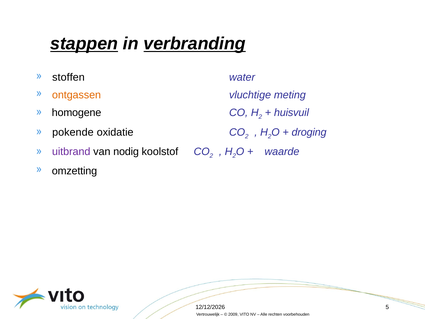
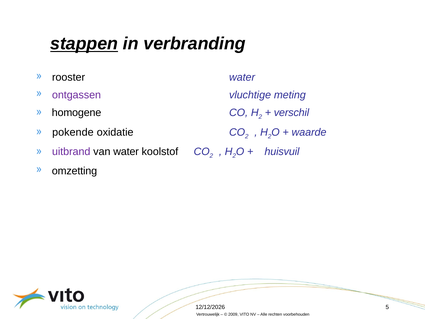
verbranding underline: present -> none (195, 44)
stoffen: stoffen -> rooster (69, 77)
ontgassen colour: orange -> purple (76, 95)
huisvuil: huisvuil -> verschil (292, 113)
droging: droging -> waarde (309, 132)
van nodig: nodig -> water (126, 152)
waarde: waarde -> huisvuil (282, 152)
